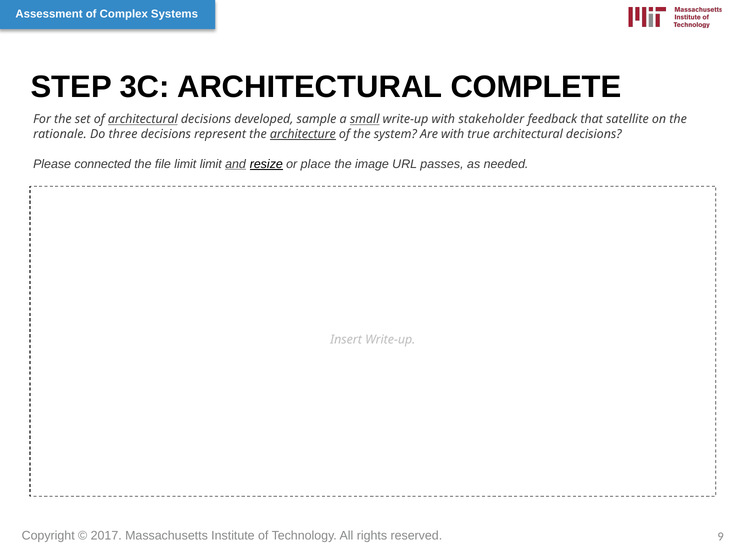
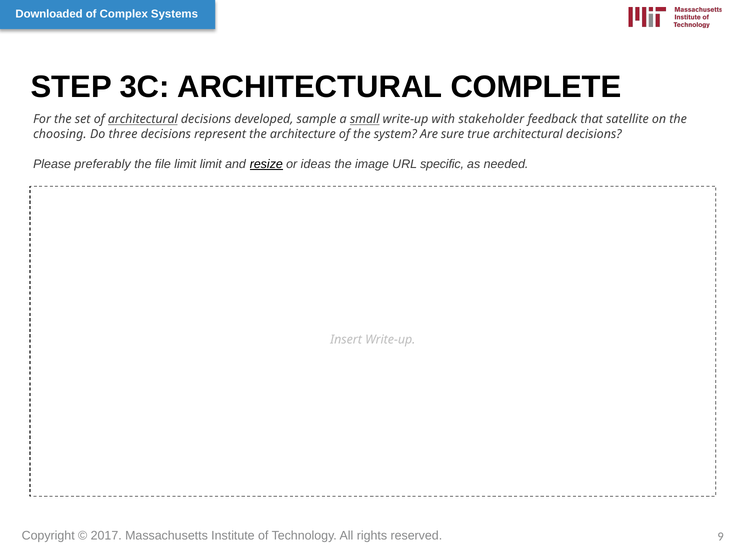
Assessment: Assessment -> Downloaded (49, 14)
rationale: rationale -> choosing (60, 134)
architecture underline: present -> none (303, 134)
Are with: with -> sure (453, 134)
connected: connected -> preferably (103, 164)
and underline: present -> none (236, 164)
place: place -> ideas (316, 164)
passes: passes -> specific (442, 164)
